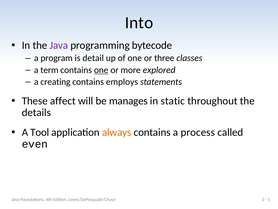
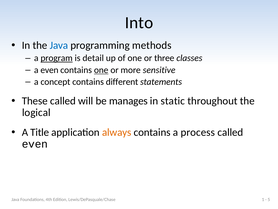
Java colour: purple -> blue (59, 45)
bytecode: bytecode -> methods (152, 45)
program underline: none -> present (57, 58)
a term: term -> even (49, 70)
explored: explored -> sensitive (159, 70)
creating: creating -> concept (55, 82)
employs: employs -> different (122, 82)
These affect: affect -> called (63, 101)
details: details -> logical (36, 112)
Tool: Tool -> Title (40, 132)
